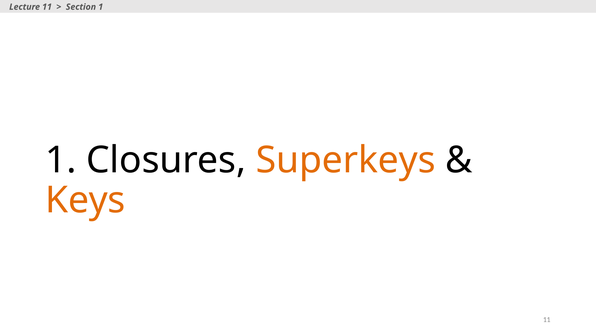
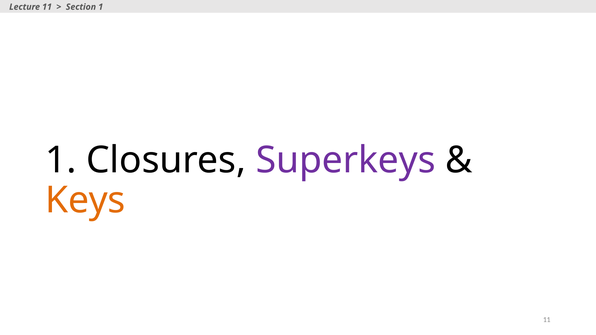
Superkeys colour: orange -> purple (346, 160)
